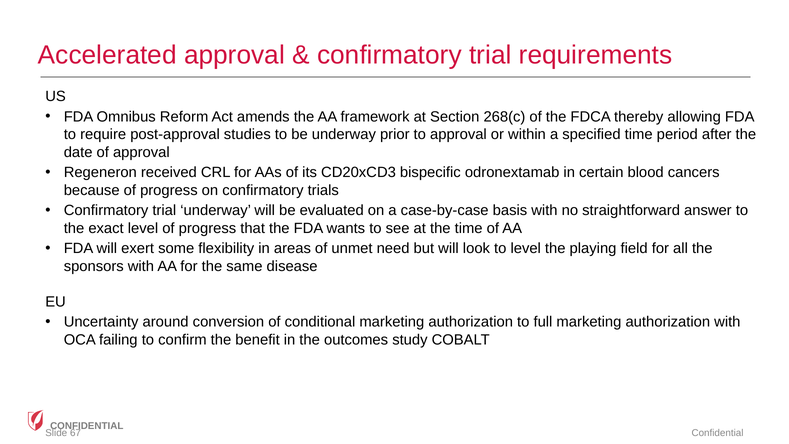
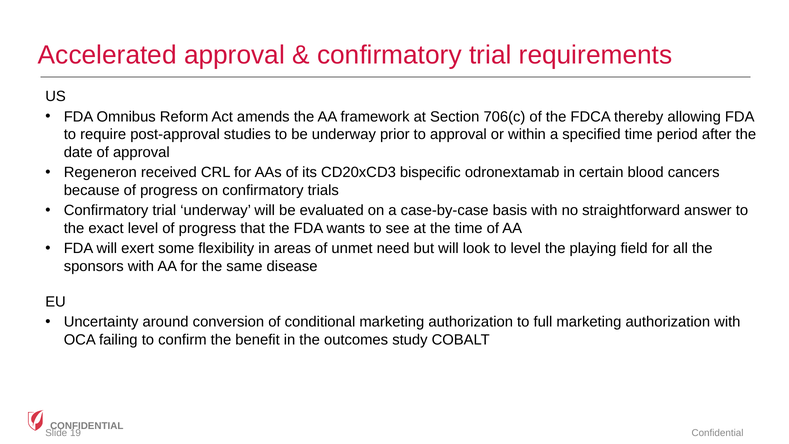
268(c: 268(c -> 706(c (504, 117)
67: 67 -> 19 (75, 433)
